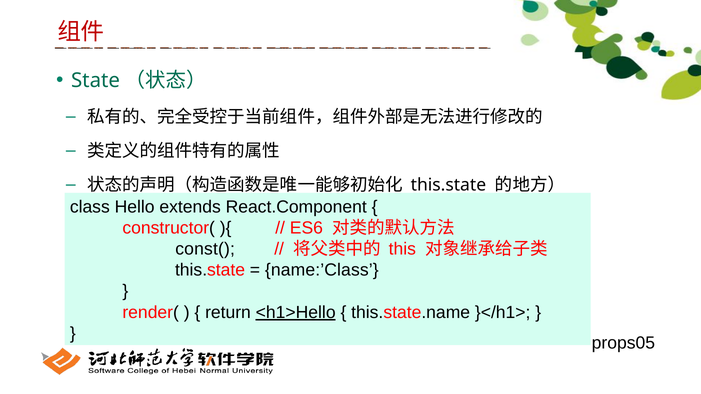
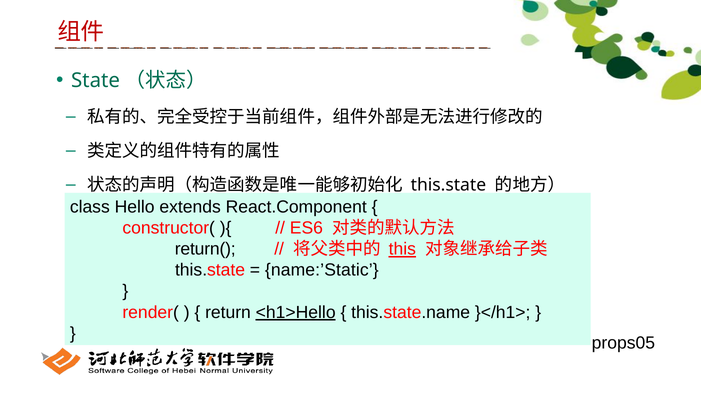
const(: const( -> return( (205, 249)
this underline: none -> present (402, 249)
name:’Class: name:’Class -> name:’Static (322, 270)
